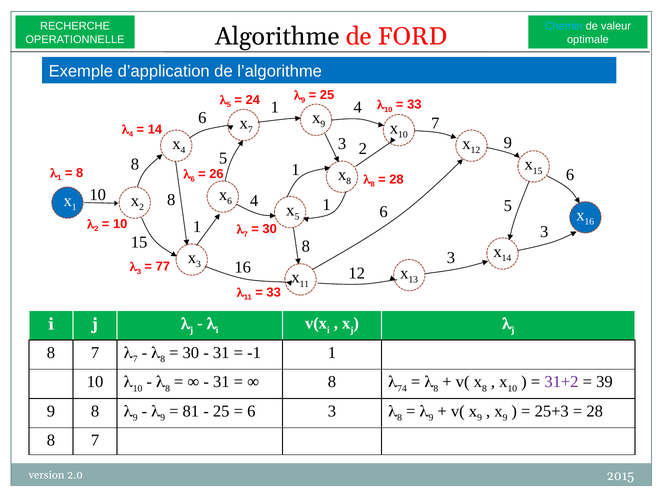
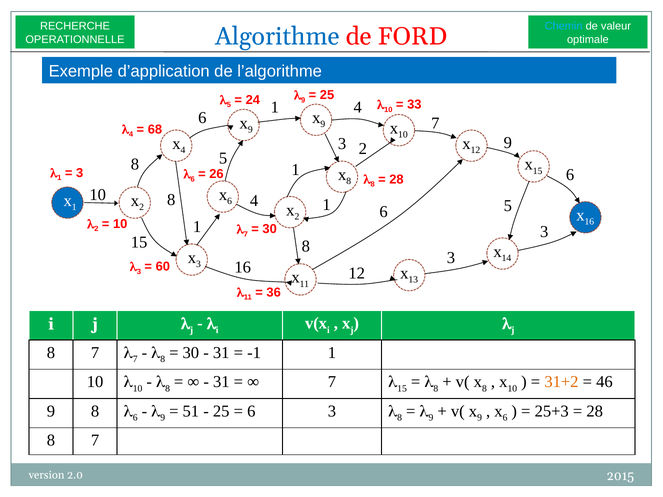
Algorithme colour: black -> blue (278, 36)
7: 7 -> 9 (250, 130)
14: 14 -> 68 (155, 129)
8: 8 -> 3 (80, 173)
5: 5 -> 2 (297, 217)
77: 77 -> 60 (163, 267)
33: 33 -> 36 (274, 293)
8: 8 -> 7 (332, 382)
74: 74 -> 15 (402, 389)
31+2 colour: purple -> orange (561, 382)
39: 39 -> 46 (604, 382)
9: 9 -> 6 (135, 418)
81: 81 -> 51 (191, 411)
9: 9 -> 6 (505, 418)
